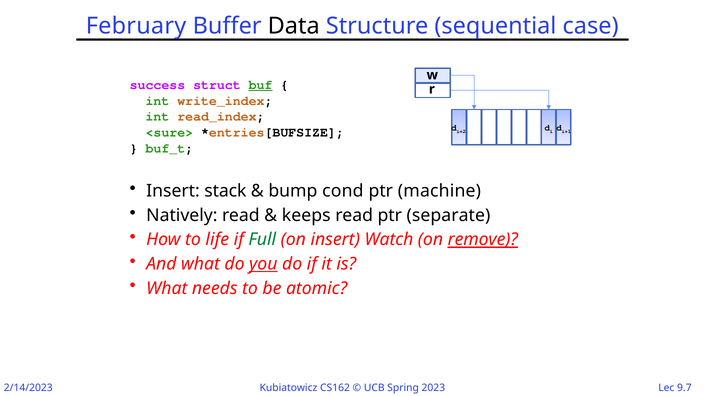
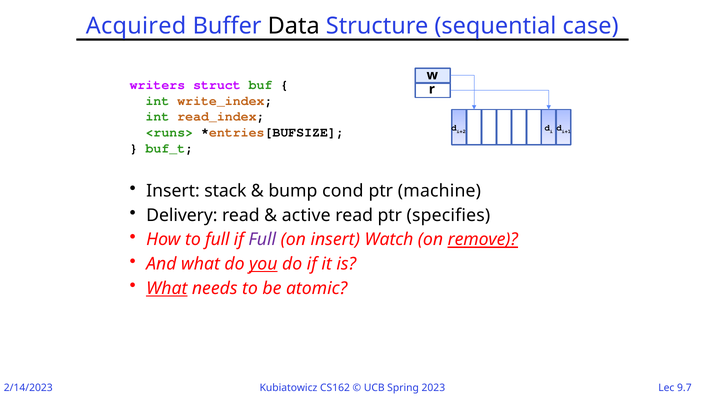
February: February -> Acquired (136, 26)
success: success -> writers (157, 85)
buf underline: present -> none (261, 85)
<sure>: <sure> -> <runs> (169, 133)
Natively: Natively -> Delivery (182, 216)
keeps: keeps -> active (306, 216)
separate: separate -> specifies (448, 216)
to life: life -> full (217, 240)
Full colour: green -> purple (262, 240)
What underline: none -> present (167, 289)
